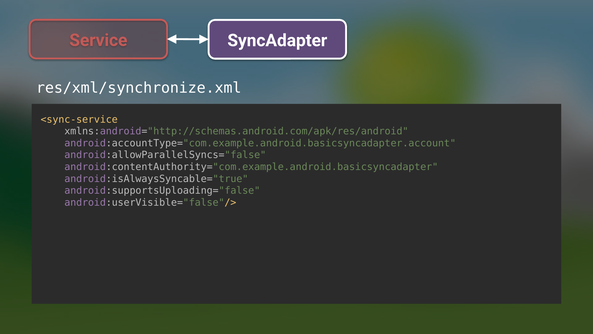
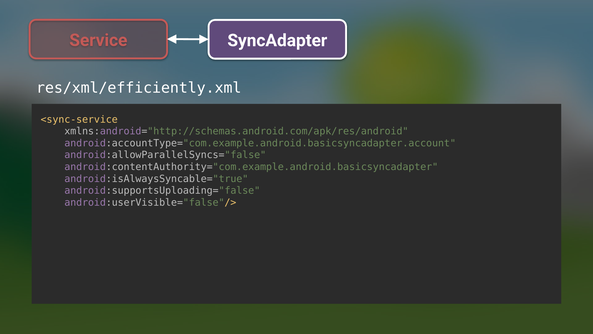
res/xml/synchronize.xml: res/xml/synchronize.xml -> res/xml/efficiently.xml (139, 88)
